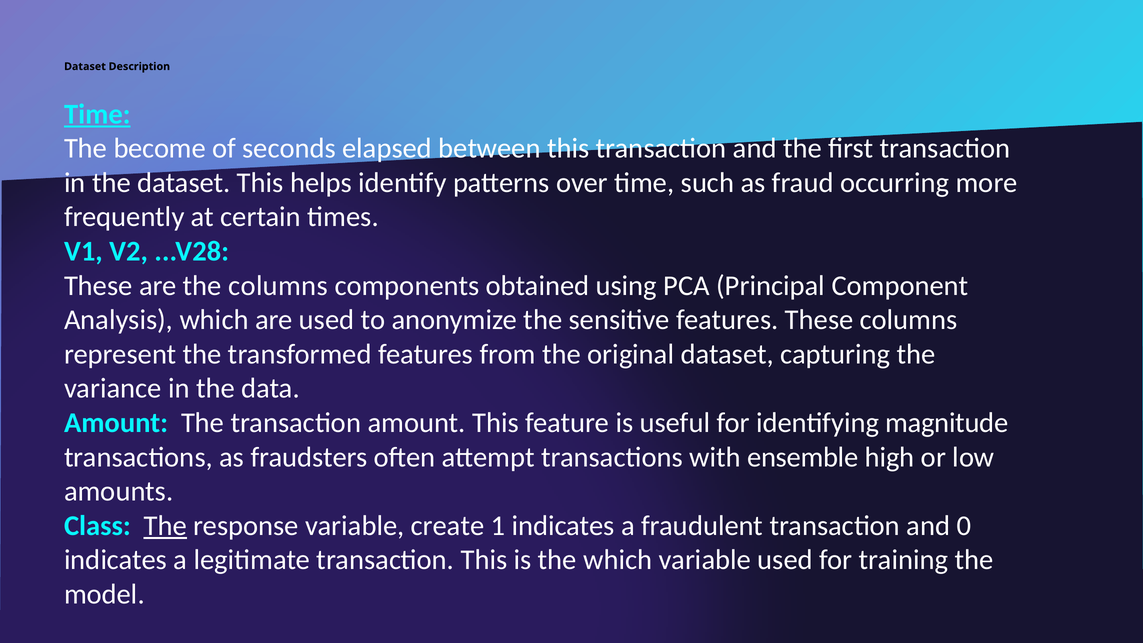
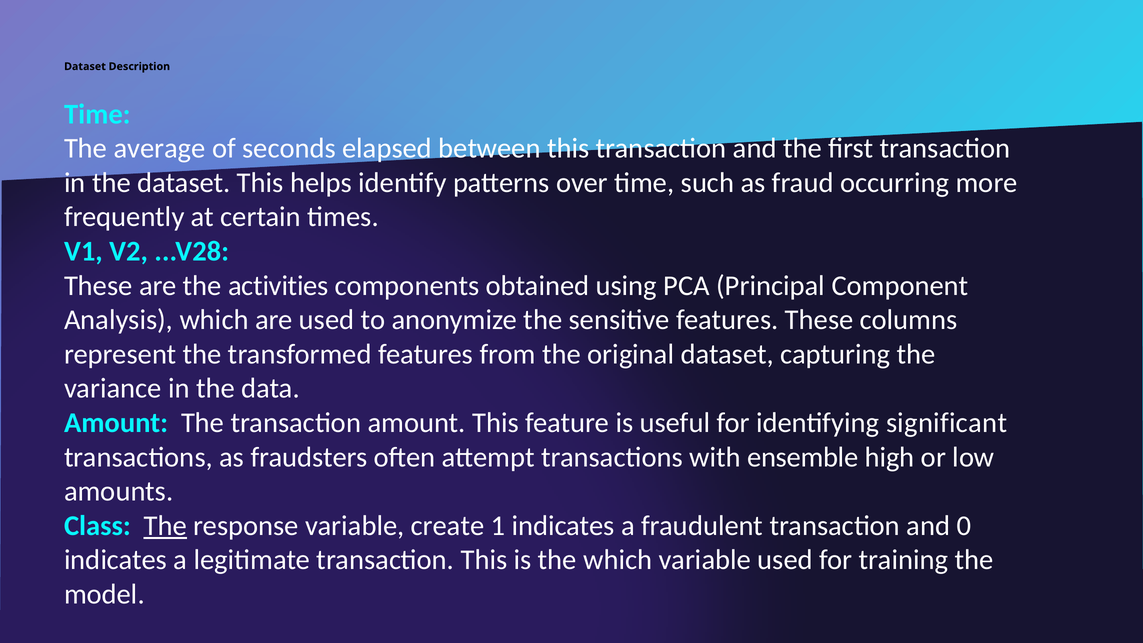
Time underline: present -> none (97, 114)
become: become -> average (160, 148)
the columns: columns -> activities (278, 286)
magnitude: magnitude -> significant (947, 423)
